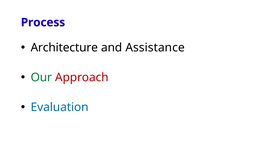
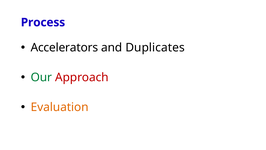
Architecture: Architecture -> Accelerators (64, 47)
Assistance: Assistance -> Duplicates (155, 47)
Evaluation colour: blue -> orange (60, 107)
